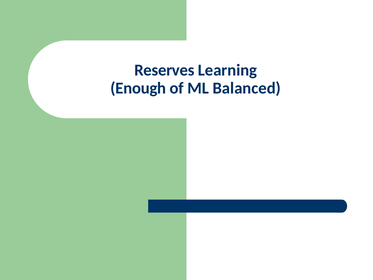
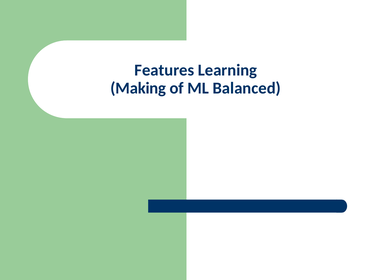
Reserves: Reserves -> Features (164, 70)
Enough: Enough -> Making (138, 88)
